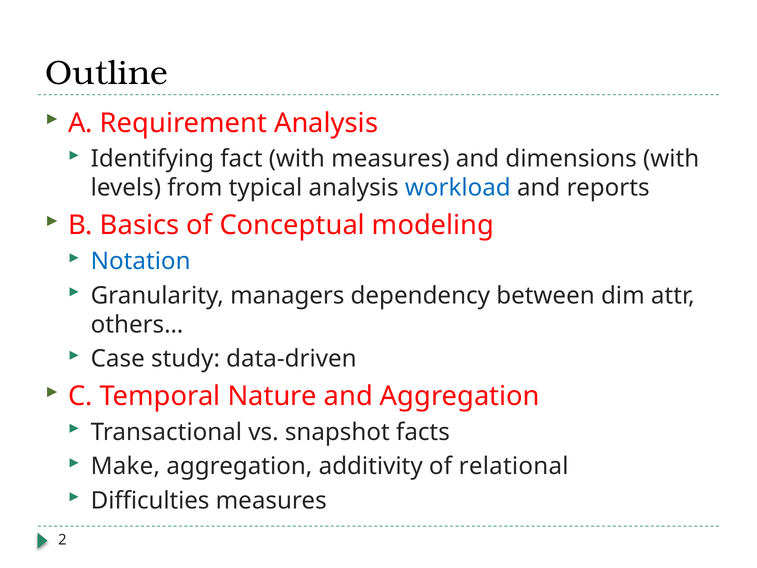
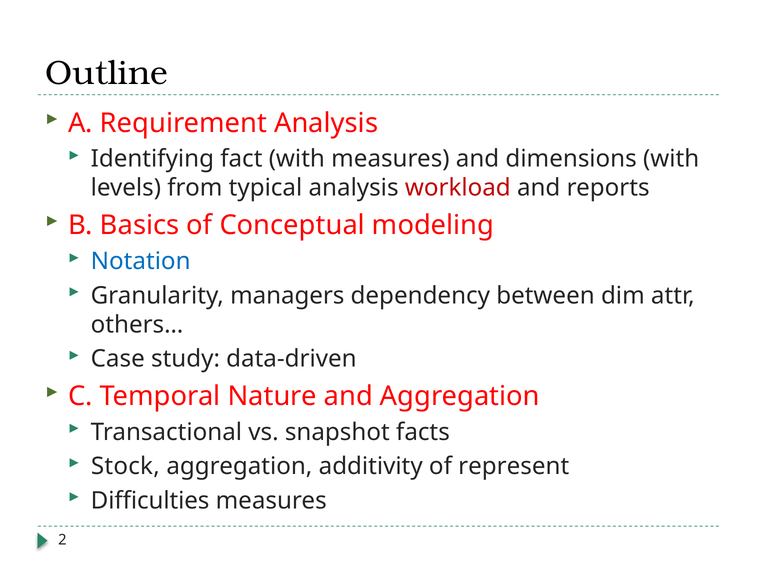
workload colour: blue -> red (458, 188)
Make: Make -> Stock (125, 466)
relational: relational -> represent (514, 466)
